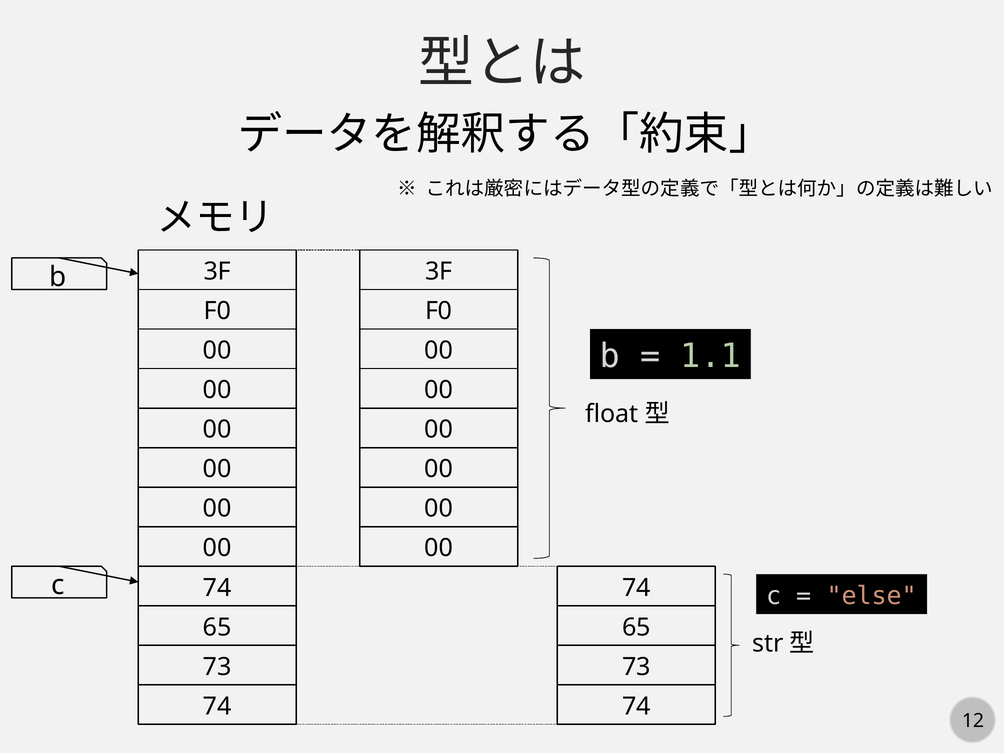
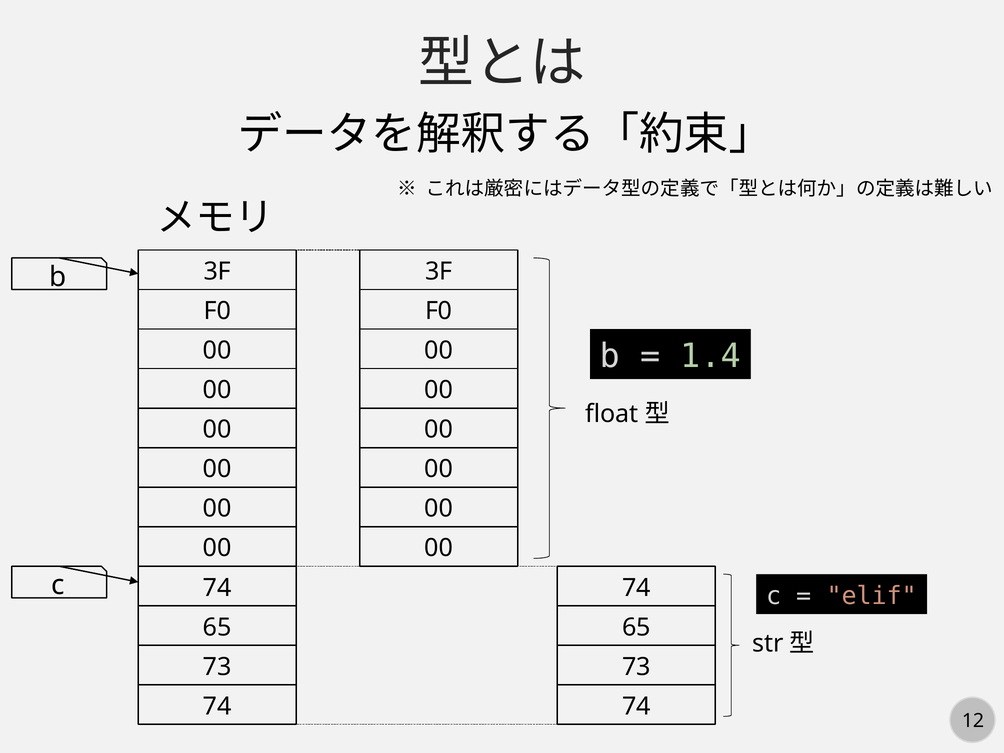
1.1: 1.1 -> 1.4 (711, 356)
else: else -> elif (872, 596)
